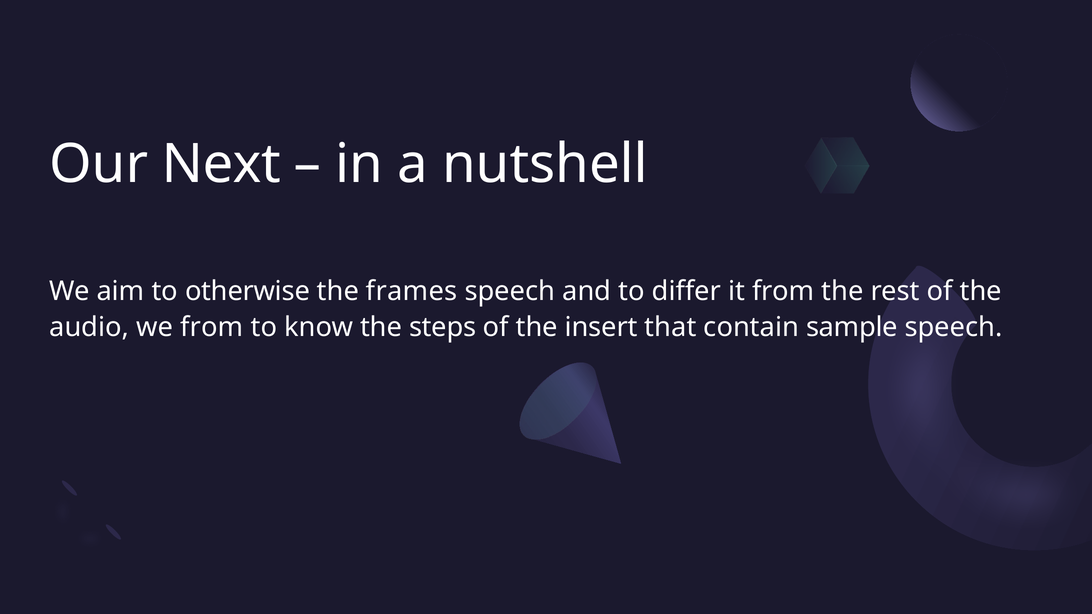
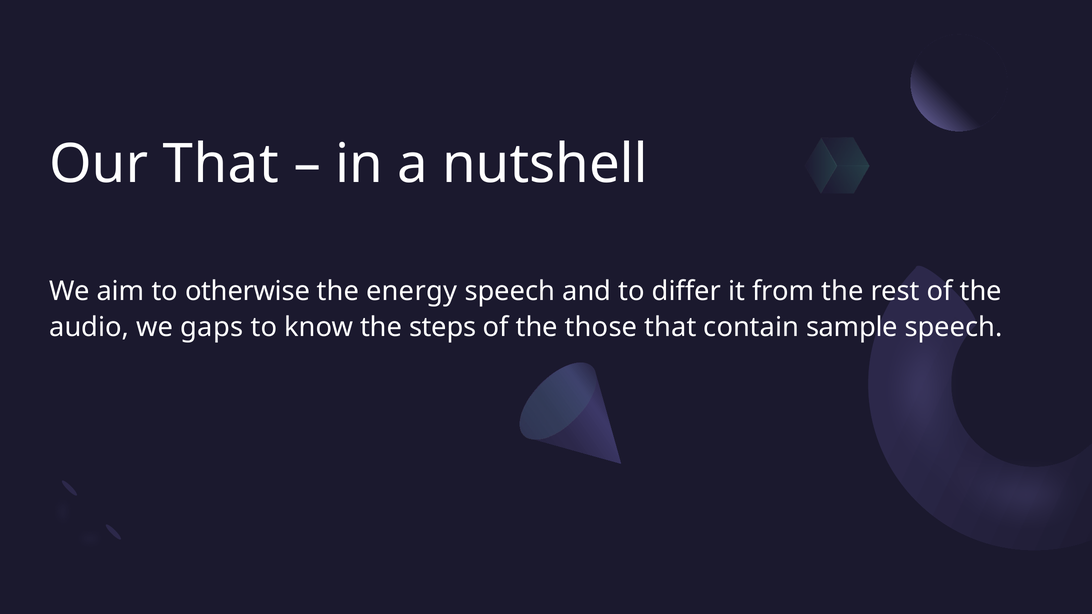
Our Next: Next -> That (221, 164)
frames: frames -> energy (412, 291)
we from: from -> gaps (212, 327)
insert: insert -> those (601, 327)
